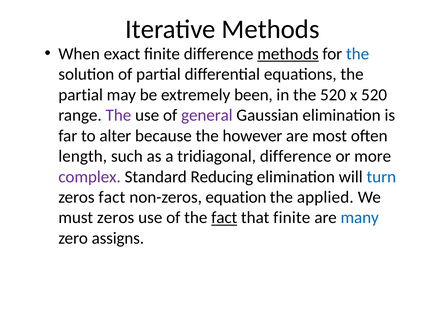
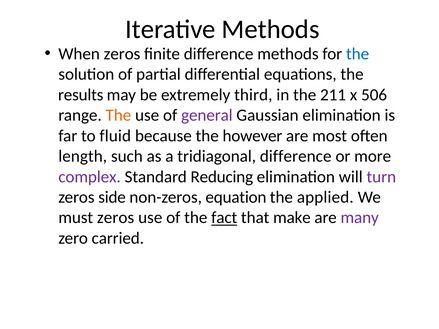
When exact: exact -> zeros (122, 54)
methods underline: present -> none (288, 54)
partial: partial -> results (81, 95)
been: been -> third (253, 95)
the 520: 520 -> 211 (333, 95)
x 520: 520 -> 506 (374, 95)
The colour: purple -> orange (118, 115)
alter: alter -> fluid (115, 136)
turn colour: blue -> purple (381, 177)
zeros fact: fact -> side (112, 197)
that finite: finite -> make (292, 218)
many colour: blue -> purple (360, 218)
assigns: assigns -> carried (118, 238)
